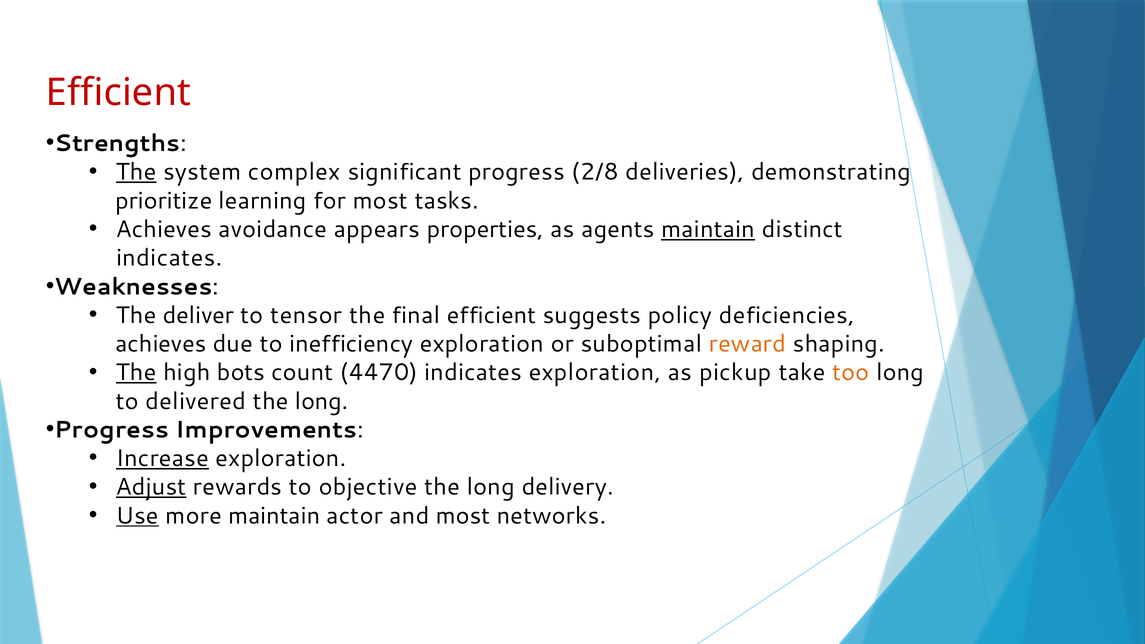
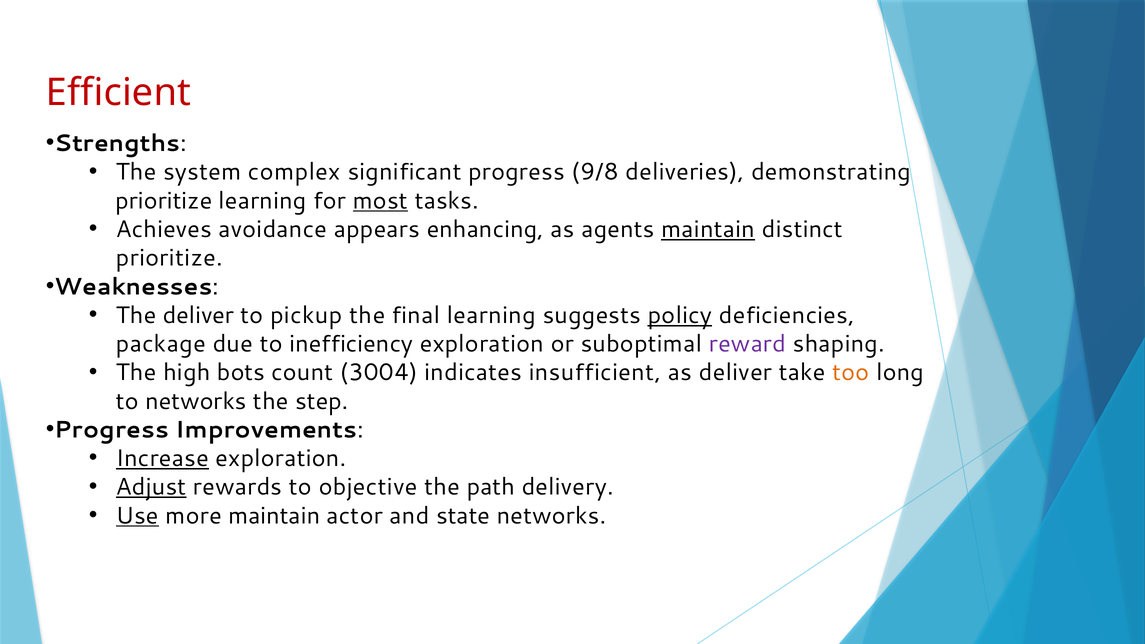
The underline: present -> none (136, 172)
2/8: 2/8 -> 9/8 (595, 172)
most underline: none -> present (380, 201)
properties: properties -> enhancing (485, 229)
indicates: indicates -> prioritize (169, 258)
tensor: tensor -> pickup (306, 315)
final efficient: efficient -> learning (491, 315)
policy underline: none -> present (680, 315)
achieves: achieves -> package (161, 344)
reward colour: orange -> purple (747, 344)
The underline: present -> none (136, 373)
4470: 4470 -> 3004 (379, 373)
indicates exploration: exploration -> insufficient (595, 373)
as pickup: pickup -> deliver (736, 373)
to delivered: delivered -> networks (196, 401)
long: long -> step (322, 401)
long: long -> path (491, 487)
and most: most -> state (463, 516)
